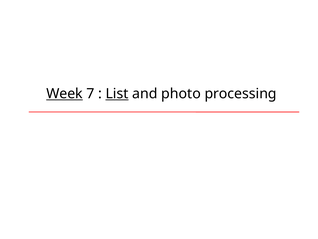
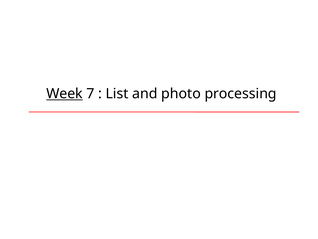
List underline: present -> none (117, 94)
